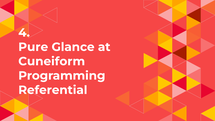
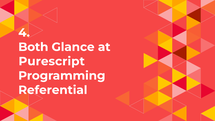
Pure: Pure -> Both (33, 47)
Cuneiform: Cuneiform -> Purescript (52, 61)
